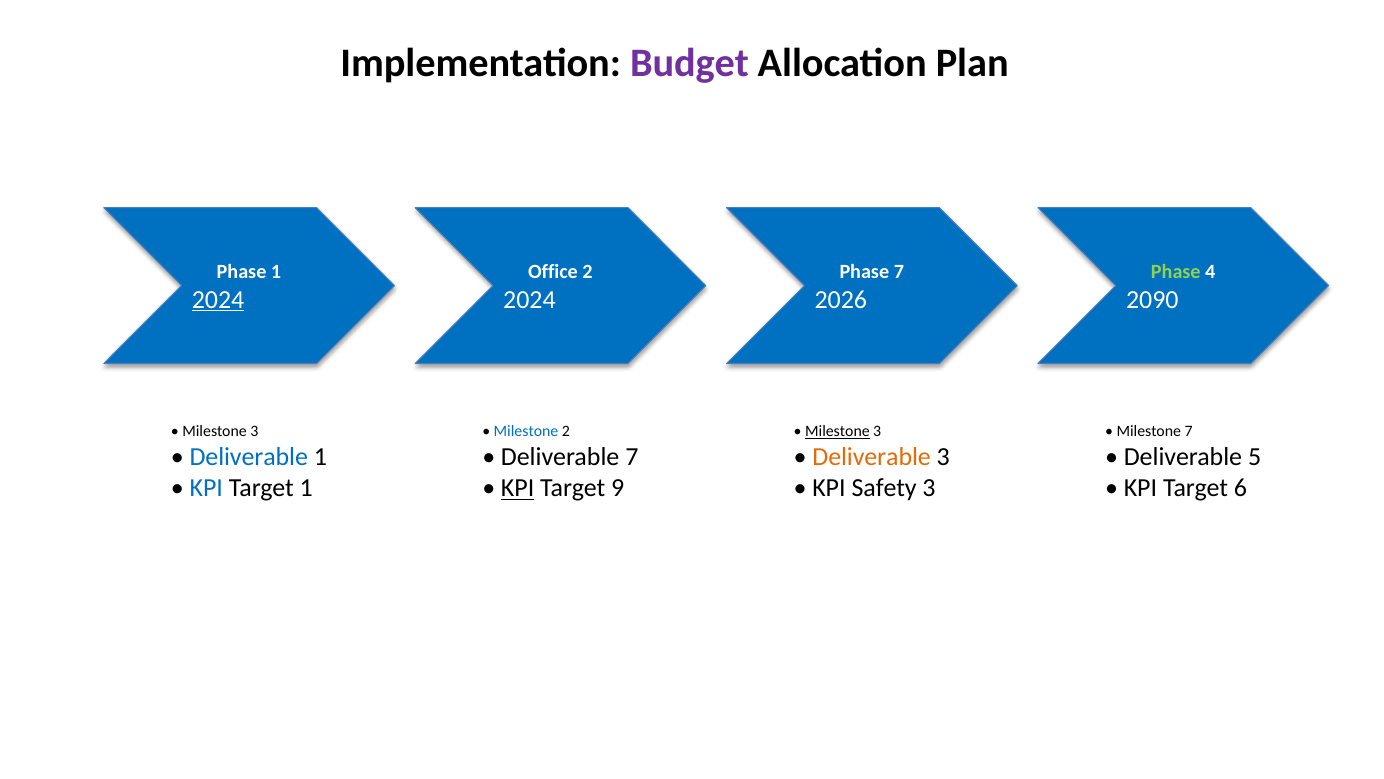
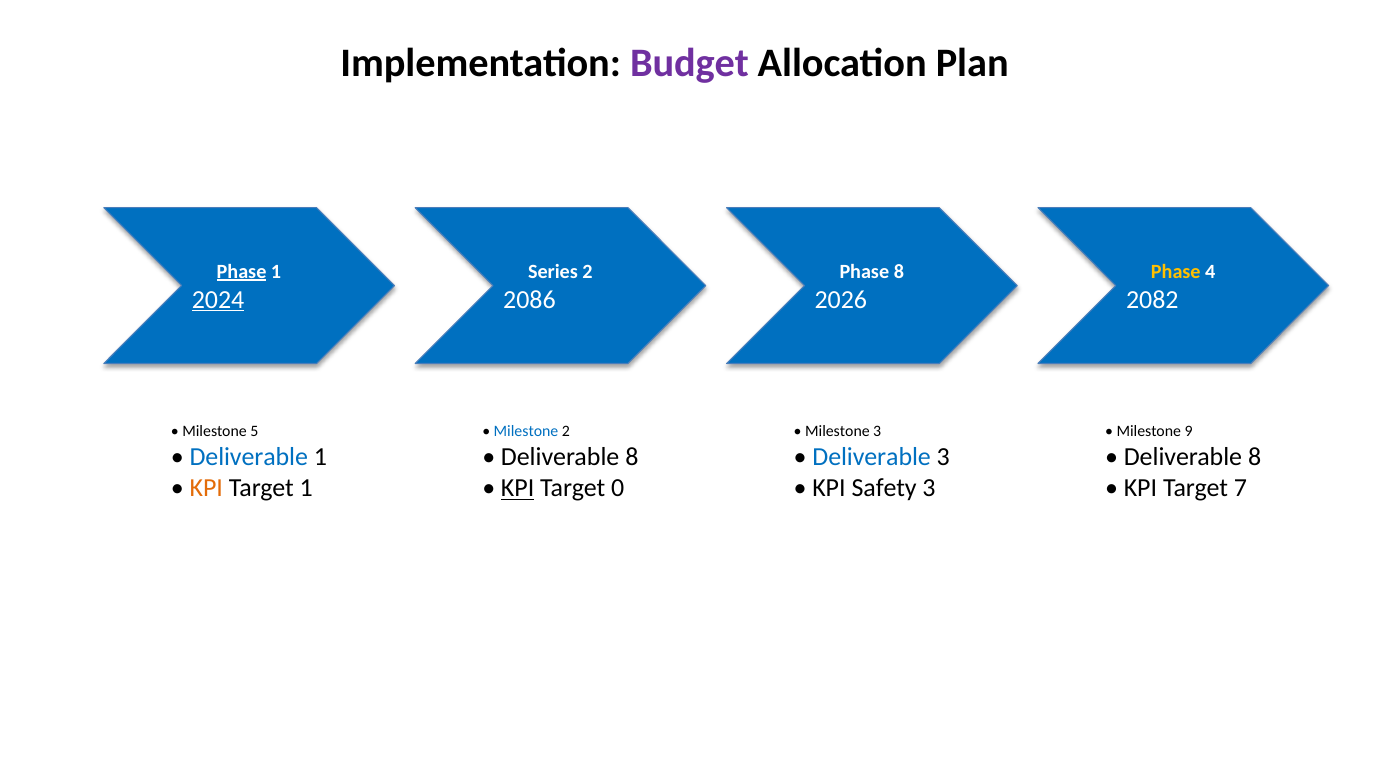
Phase underline: none -> present (242, 271)
Office: Office -> Series (553, 271)
Phase 7: 7 -> 8 (899, 271)
Phase colour: light green -> yellow (1176, 271)
2024: 2024 -> 2086 (529, 299)
2090: 2090 -> 2082 (1152, 299)
3: 3 -> 5 (254, 431)
Milestone underline: present -> none (837, 431)
Milestone 7: 7 -> 9 (1189, 431)
7: 7 -> 8 (632, 457)
Deliverable colour: orange -> blue (872, 457)
5: 5 -> 8 (1255, 457)
KPI colour: blue -> orange (206, 488)
9: 9 -> 0 (618, 488)
6: 6 -> 7 (1240, 488)
